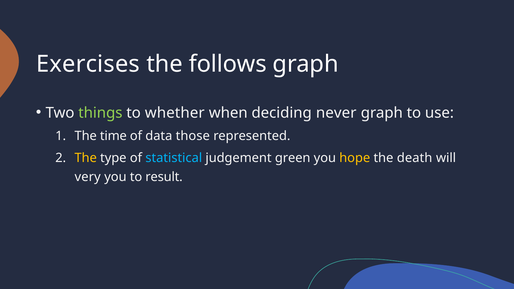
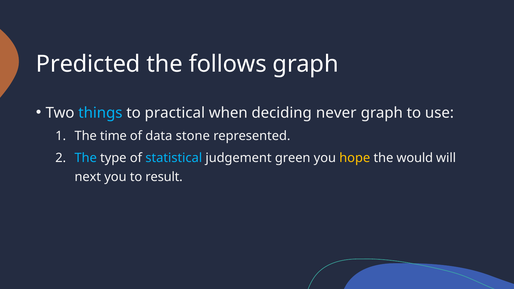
Exercises: Exercises -> Predicted (88, 64)
things colour: light green -> light blue (100, 113)
whether: whether -> practical (175, 113)
those: those -> stone (193, 136)
The colour: yellow -> light blue (86, 158)
death: death -> would (415, 158)
very: very -> next (88, 177)
